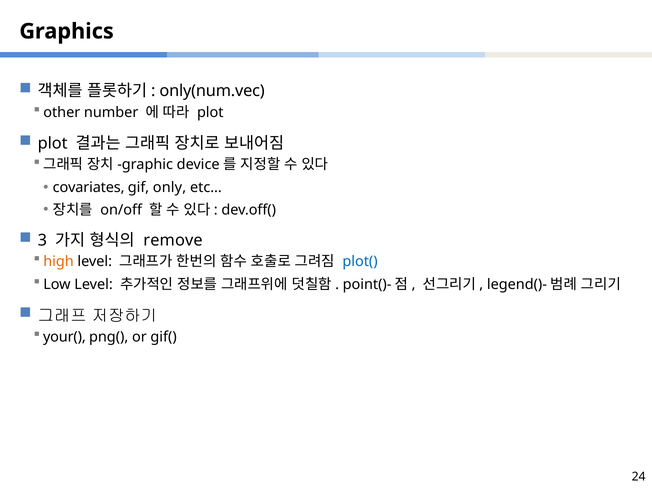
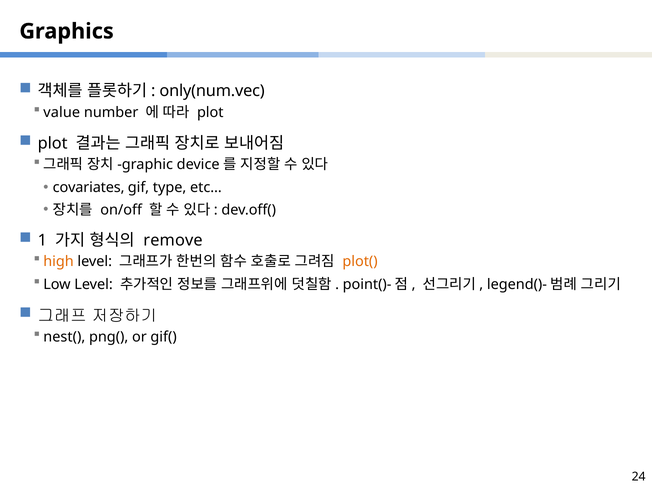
other: other -> value (62, 112)
only: only -> type (170, 188)
3: 3 -> 1 (42, 240)
plot( colour: blue -> orange (360, 262)
your(: your( -> nest( (64, 337)
